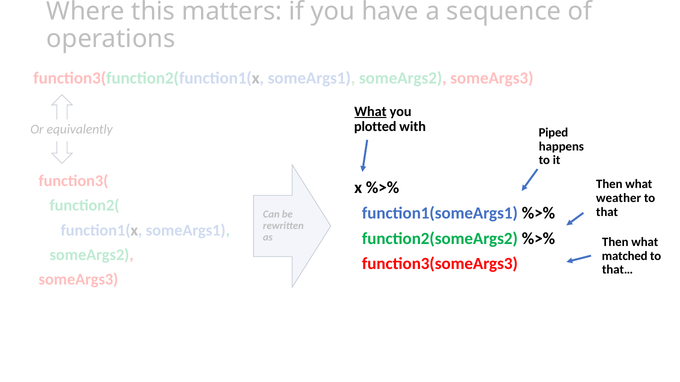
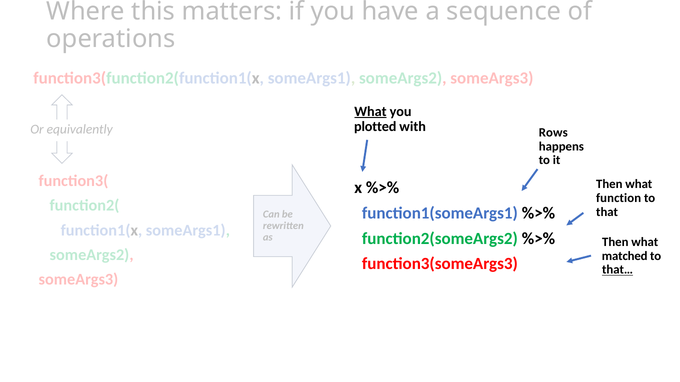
Piped: Piped -> Rows (553, 133)
weather: weather -> function (619, 198)
that… underline: none -> present (618, 270)
